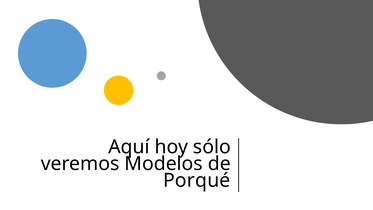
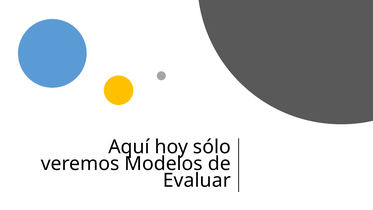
Porqué: Porqué -> Evaluar (197, 180)
